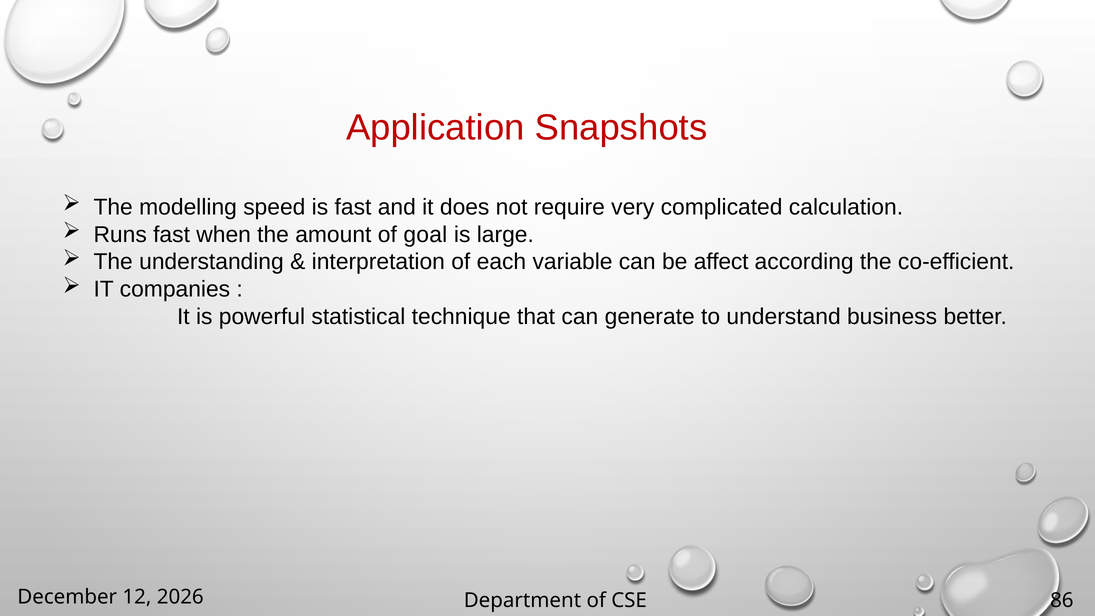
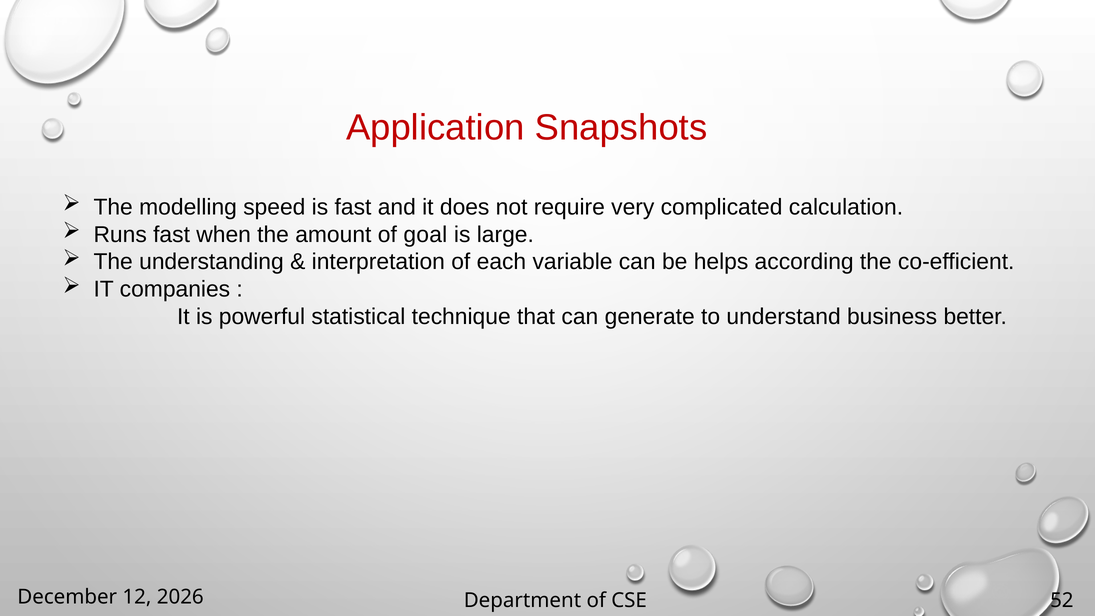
affect: affect -> helps (721, 262)
86: 86 -> 52 (1062, 601)
